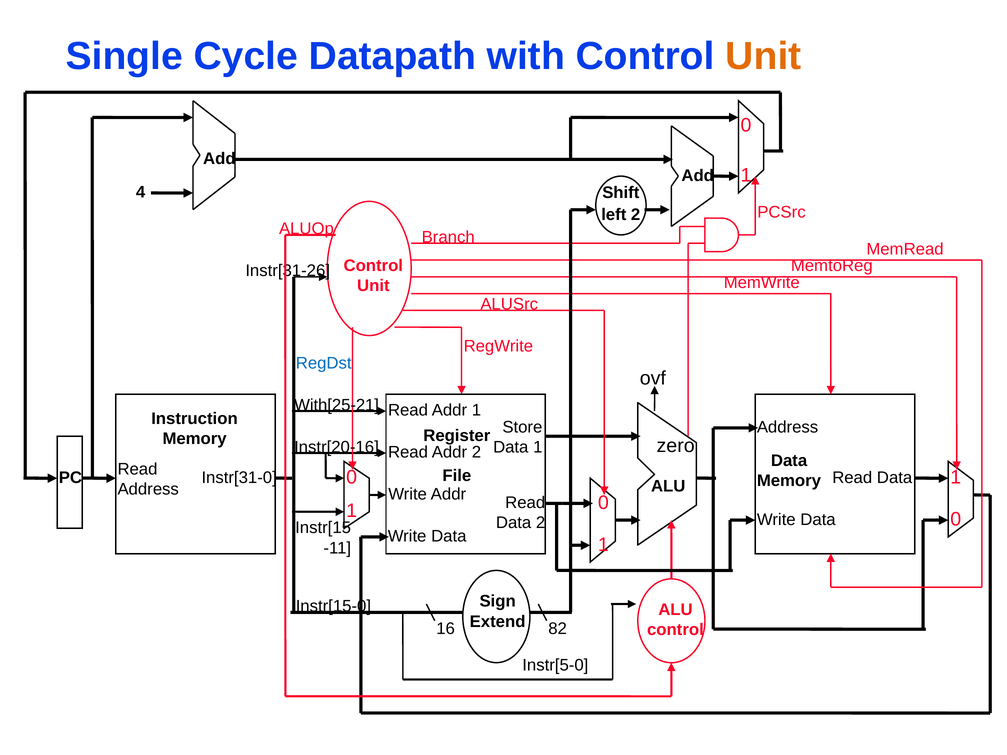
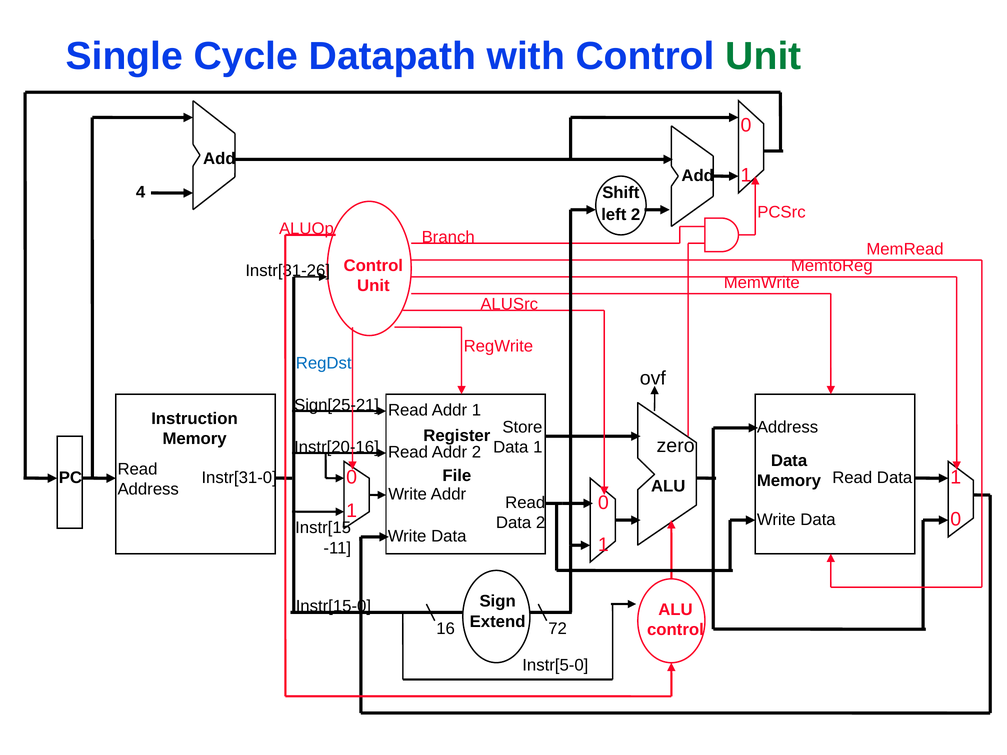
Unit colour: orange -> green (763, 56)
With[25-21: With[25-21 -> Sign[25-21 (337, 405)
82: 82 -> 72 (558, 629)
